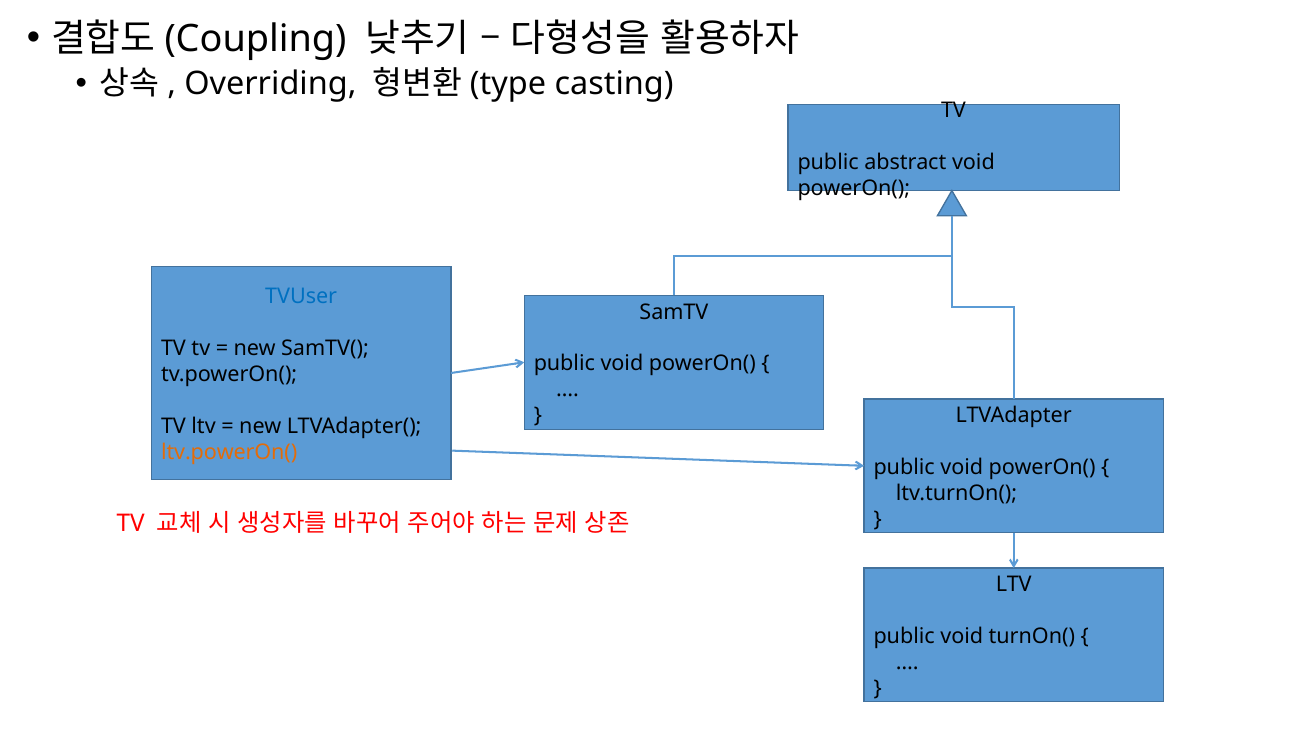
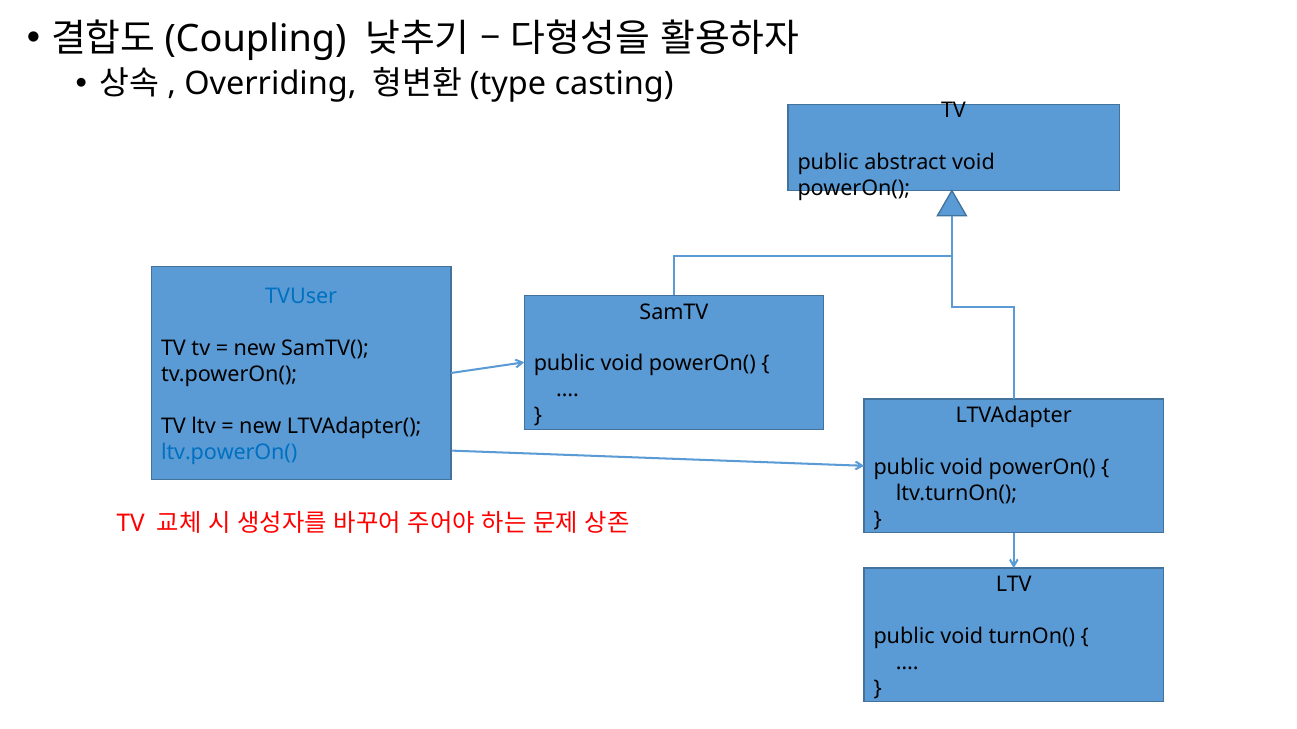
ltv.powerOn( colour: orange -> blue (229, 453)
